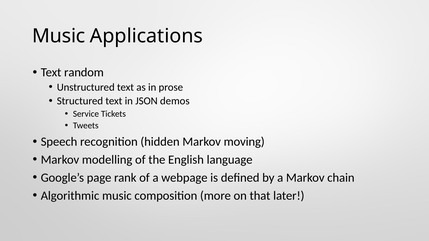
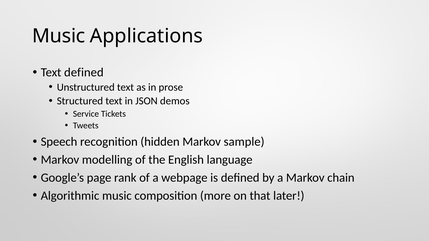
Text random: random -> defined (84, 73)
moving: moving -> sample (244, 142)
